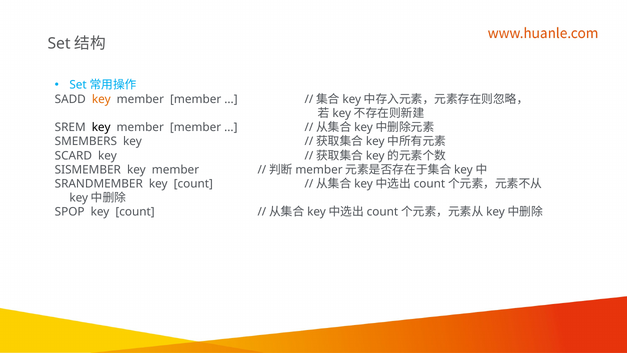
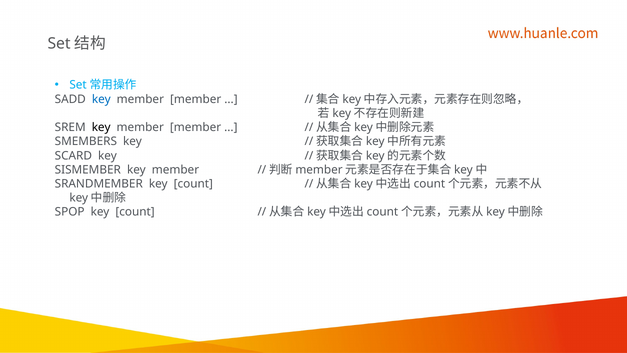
key colour: orange -> blue (101, 99)
